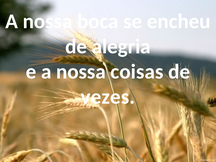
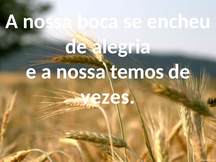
coisas: coisas -> temos (137, 72)
